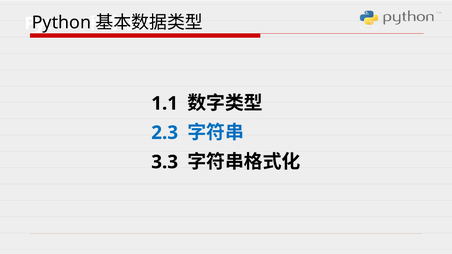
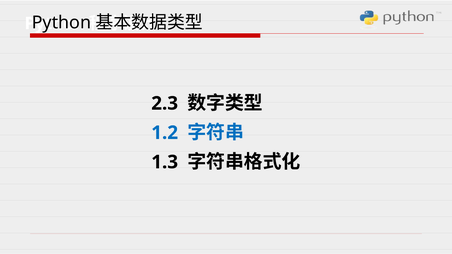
1.1: 1.1 -> 2.3 (165, 103)
2.3: 2.3 -> 1.2 (165, 133)
3.3: 3.3 -> 1.3 (165, 162)
